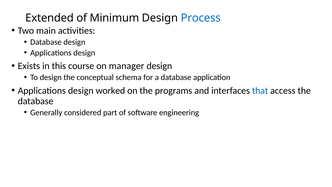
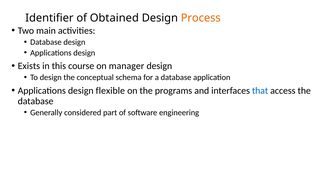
Extended: Extended -> Identifier (49, 18)
Minimum: Minimum -> Obtained (114, 18)
Process colour: blue -> orange (201, 18)
worked: worked -> flexible (110, 91)
